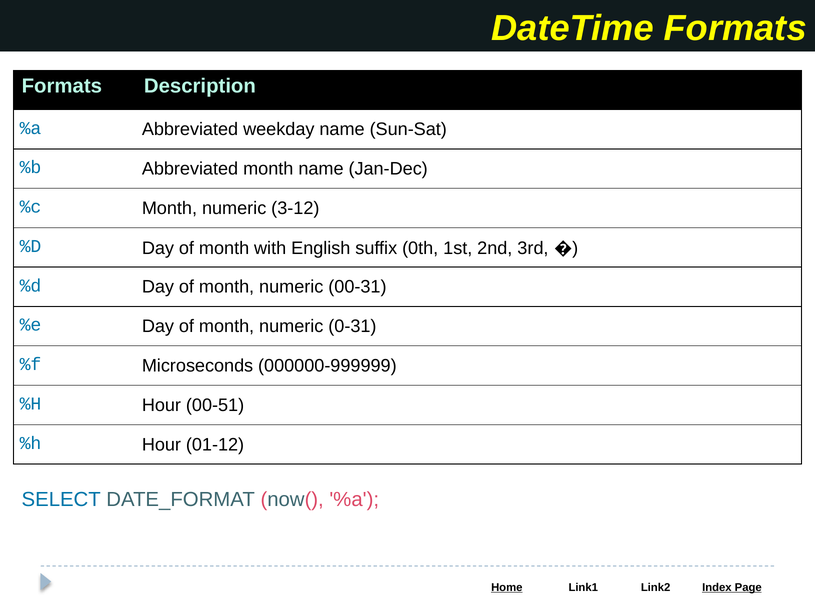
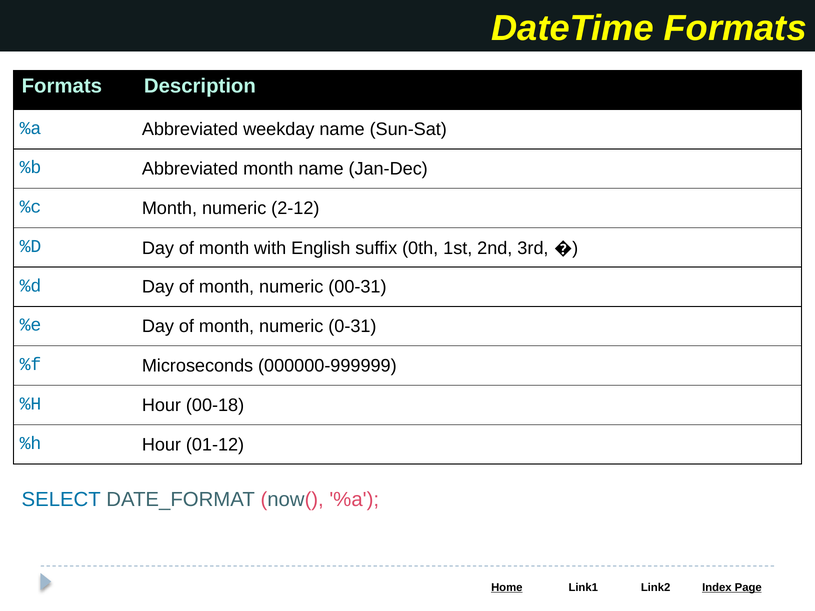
3-12: 3-12 -> 2-12 (295, 208)
00-51: 00-51 -> 00-18 (215, 405)
